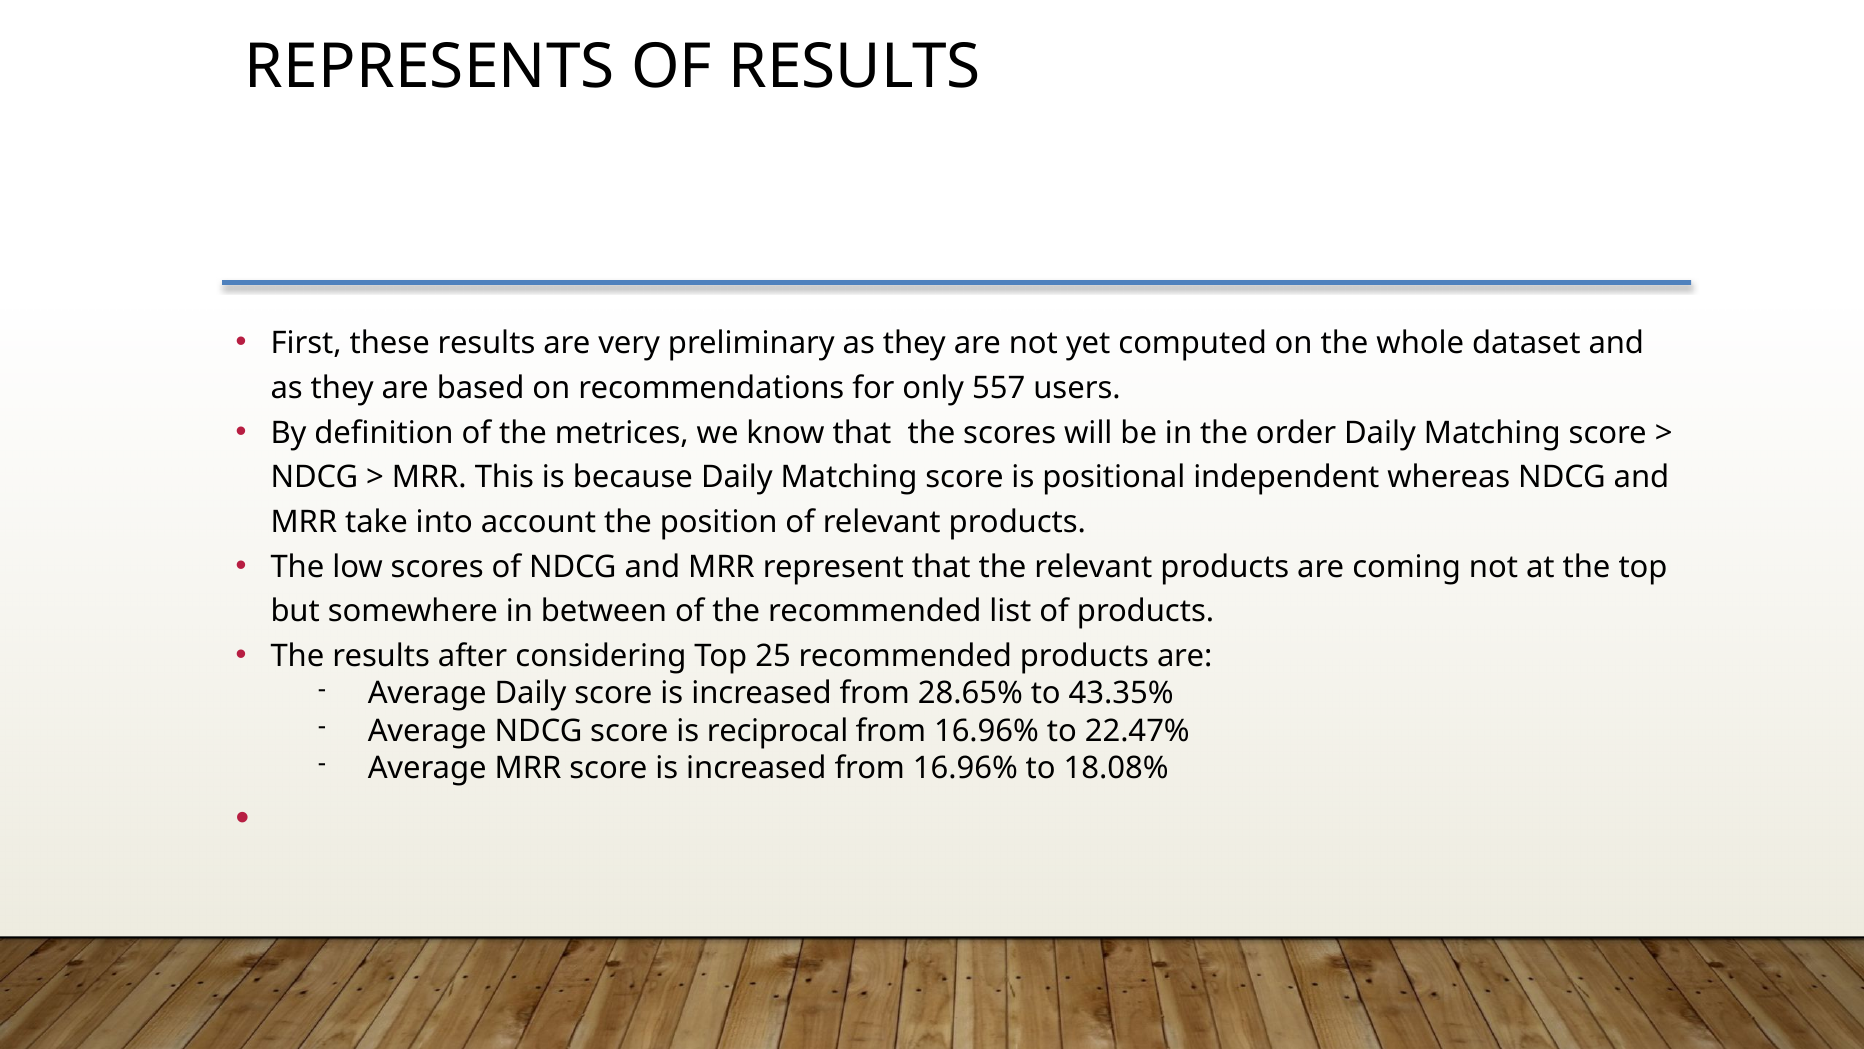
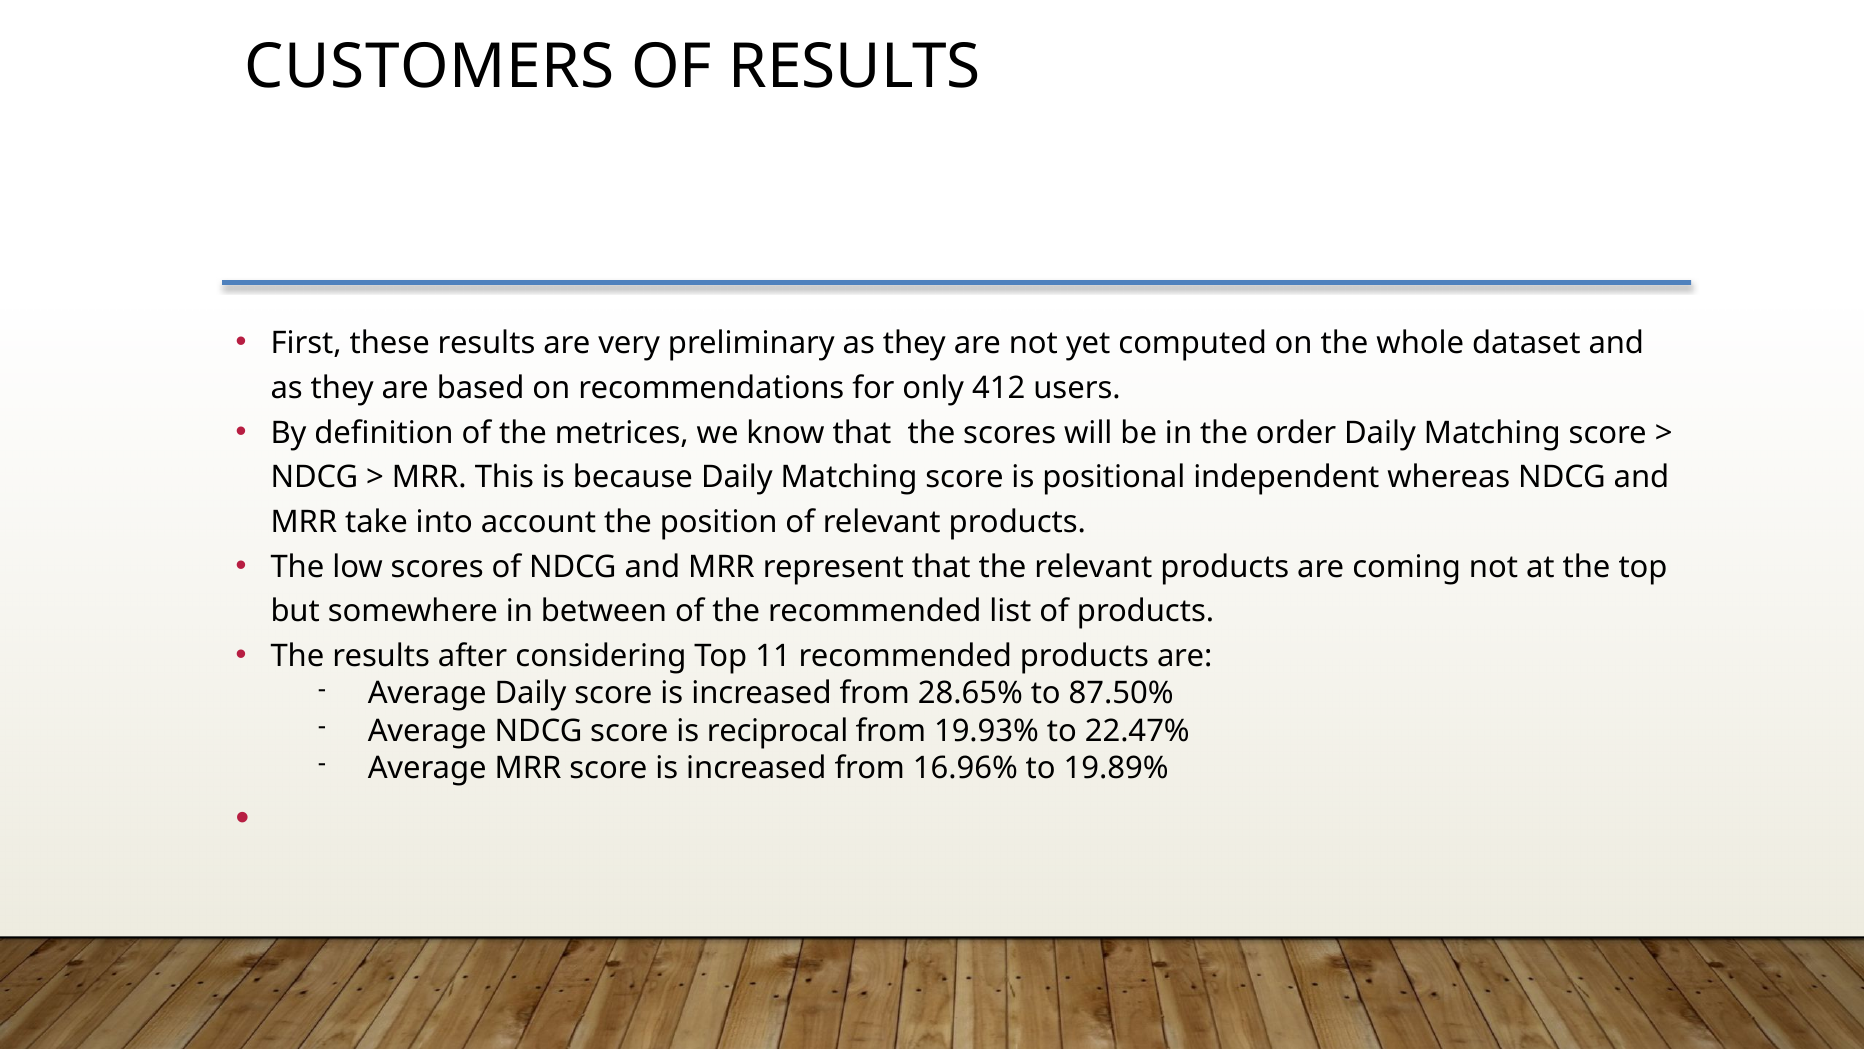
REPRESENTS: REPRESENTS -> CUSTOMERS (430, 67)
557: 557 -> 412 (999, 388)
25: 25 -> 11 (773, 656)
43.35%: 43.35% -> 87.50% (1121, 693)
16.96%: 16.96% -> 19.93% (987, 731)
18.08%: 18.08% -> 19.89% (1116, 768)
